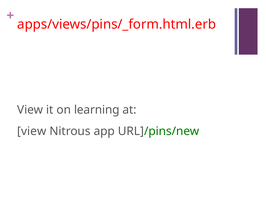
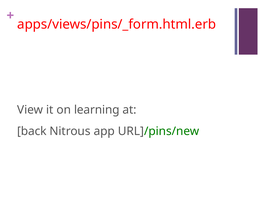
view: view -> back (32, 132)
